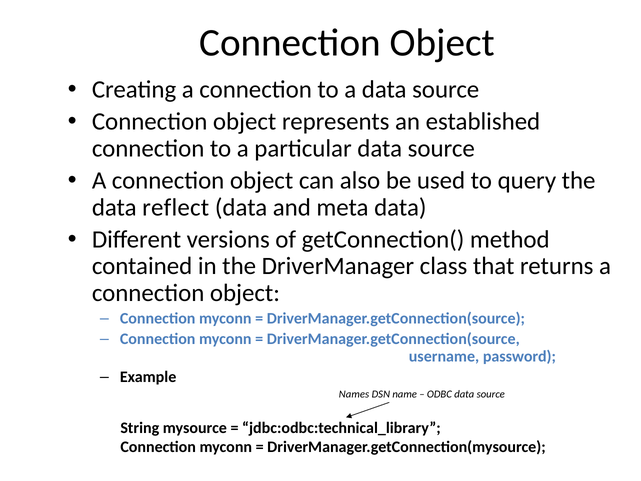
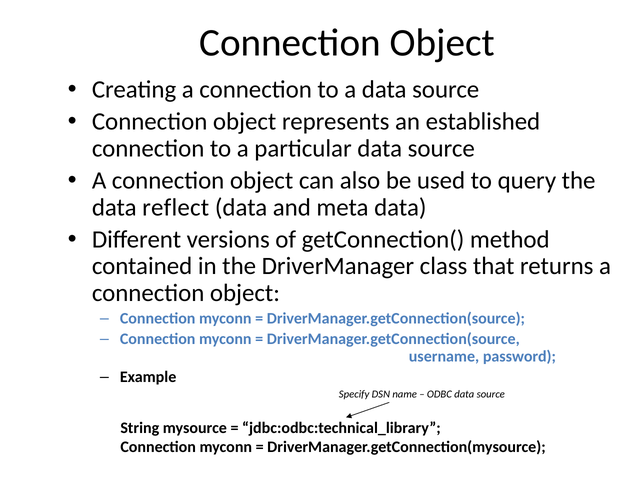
Names: Names -> Specify (354, 394)
